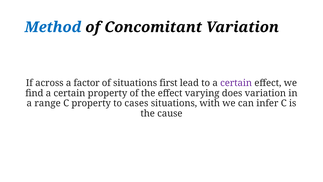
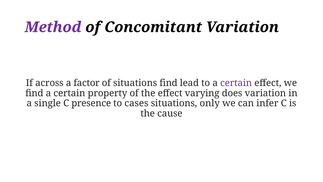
Method colour: blue -> purple (53, 27)
situations first: first -> find (168, 83)
range: range -> single (48, 103)
C property: property -> presence (91, 103)
with: with -> only (210, 103)
